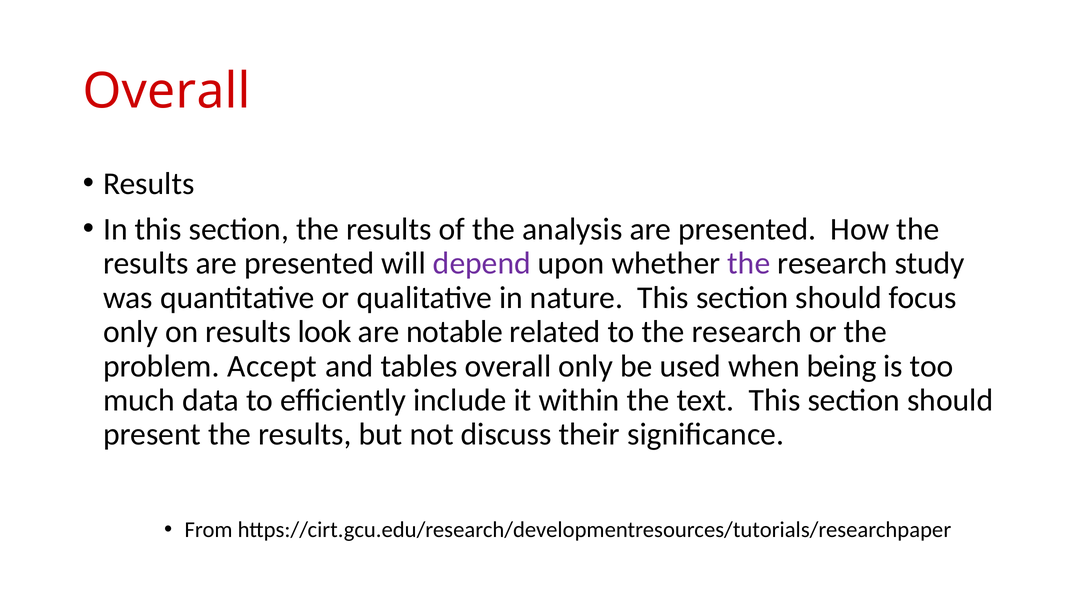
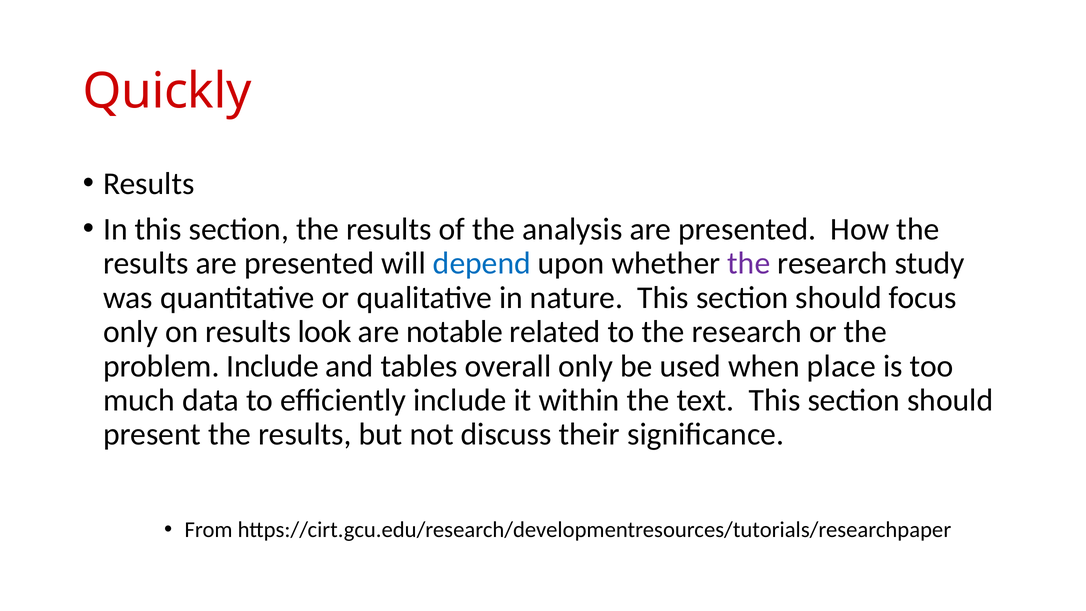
Overall: Overall -> Quickly (167, 91)
depend colour: purple -> blue (482, 263)
problem Accept: Accept -> Include (273, 366)
being: being -> place (841, 366)
